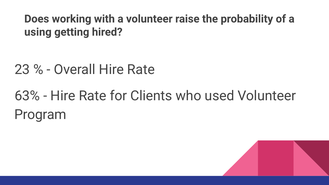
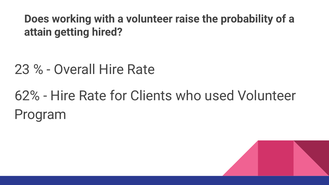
using: using -> attain (38, 32)
63%: 63% -> 62% (27, 96)
